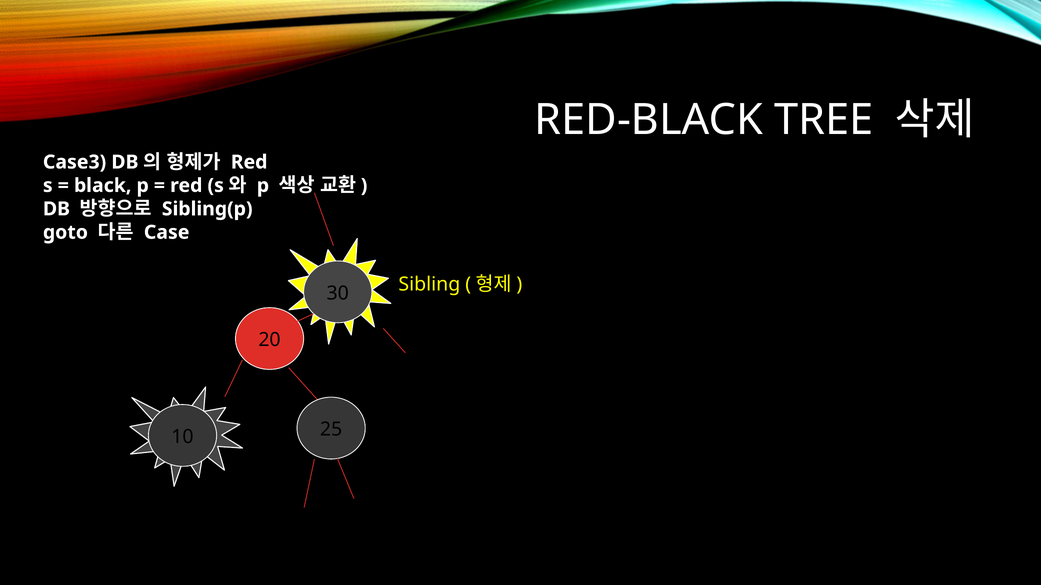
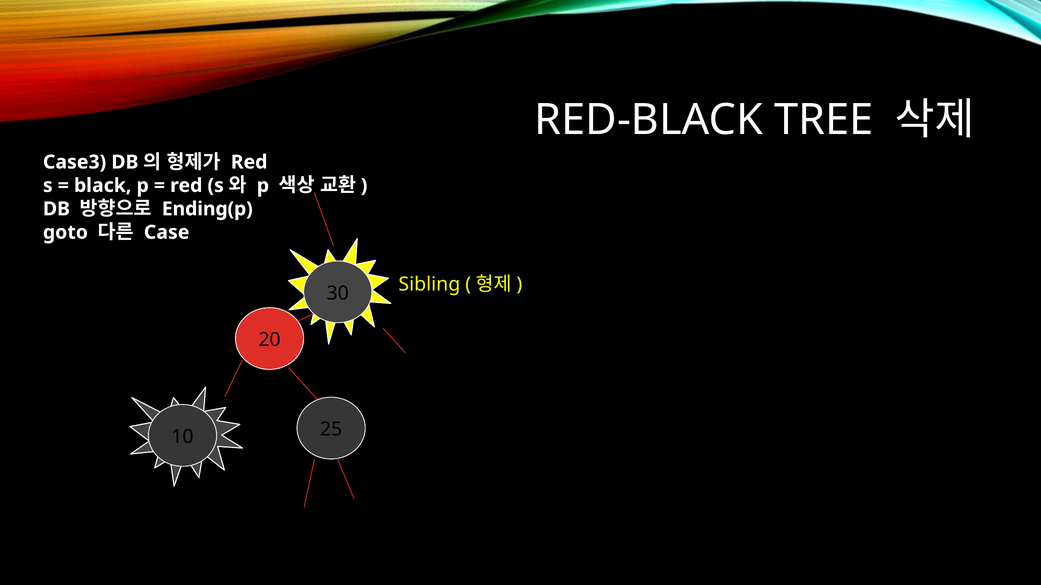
Sibling(p: Sibling(p -> Ending(p (207, 209)
